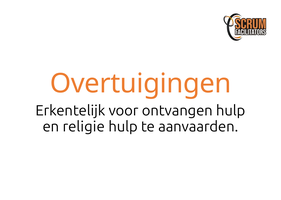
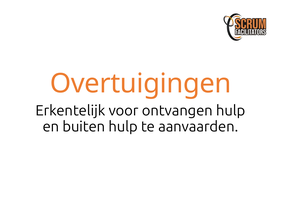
religie: religie -> buiten (84, 127)
